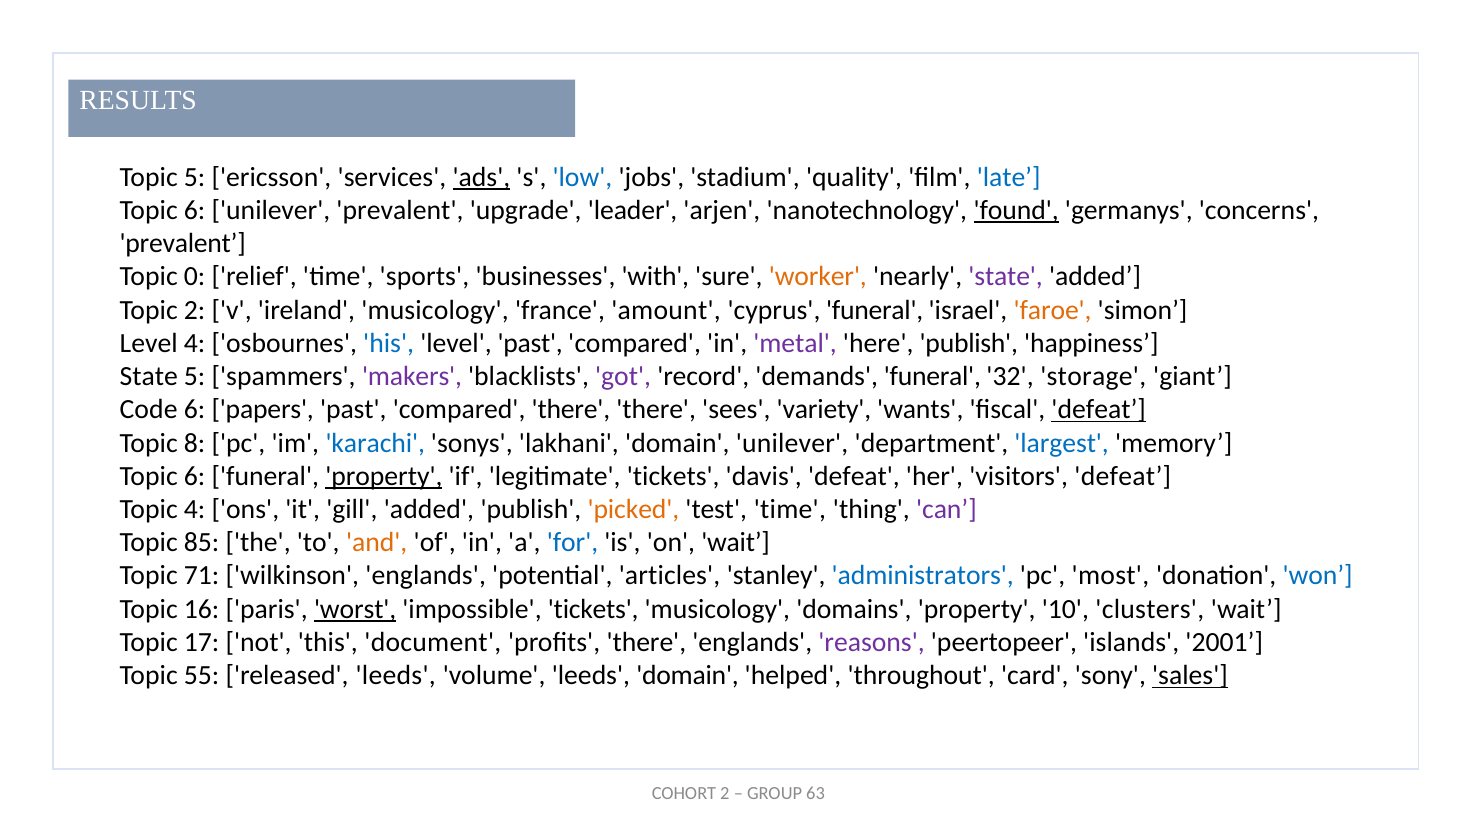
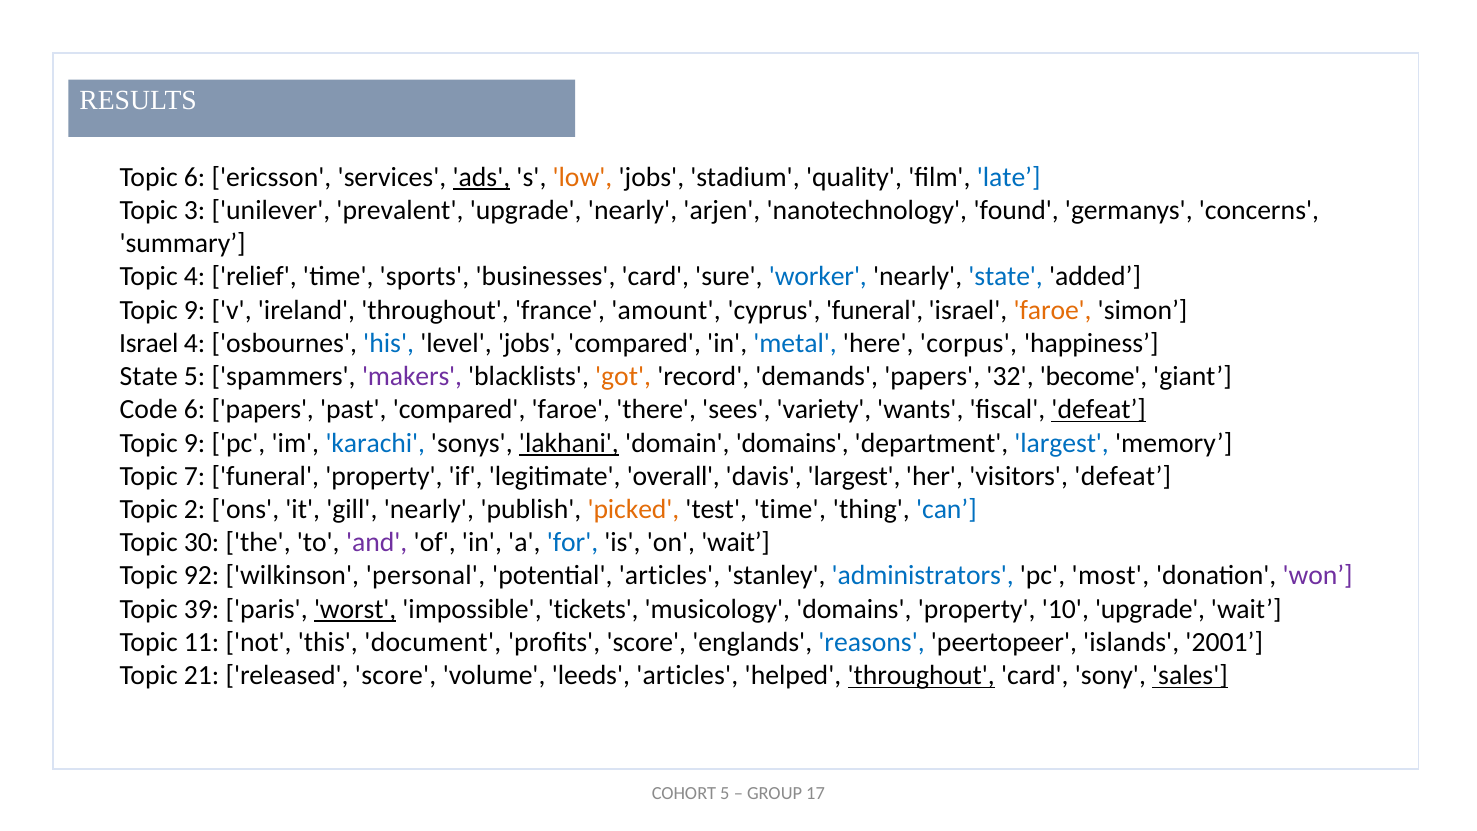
Topic 5: 5 -> 6 (195, 177)
low colour: blue -> orange (582, 177)
6: 6 -> 3 (195, 210)
upgrade leader: leader -> nearly (633, 210)
found underline: present -> none (1016, 210)
prevalent: prevalent -> summary (183, 243)
Topic 0: 0 -> 4 (195, 277)
businesses with: with -> card (655, 277)
worker colour: orange -> blue (818, 277)
state colour: purple -> blue (1006, 277)
2: 2 -> 9 (195, 310)
ireland musicology: musicology -> throughout (435, 310)
Level: Level -> Israel (149, 343)
level past: past -> jobs (530, 343)
metal colour: purple -> blue (795, 343)
here publish: publish -> corpus (969, 343)
got colour: purple -> orange (623, 376)
demands funeral: funeral -> papers (932, 376)
storage: storage -> become (1094, 376)
compared there: there -> faroe (571, 410)
8: 8 -> 9 (195, 443)
lakhani underline: none -> present (569, 443)
domain unilever: unilever -> domains (792, 443)
6: 6 -> 7 (195, 476)
property underline: present -> none (384, 476)
legitimate tickets: tickets -> overall (673, 476)
davis defeat: defeat -> largest (854, 476)
Topic 4: 4 -> 2 (195, 509)
gill added: added -> nearly (429, 509)
can colour: purple -> blue (946, 509)
85: 85 -> 30 (202, 542)
and colour: orange -> purple (377, 542)
71: 71 -> 92 (202, 576)
wilkinson englands: englands -> personal (426, 576)
won colour: blue -> purple (1318, 576)
16: 16 -> 39 (202, 609)
10 clusters: clusters -> upgrade (1150, 609)
17: 17 -> 11 (202, 642)
profits there: there -> score (646, 642)
reasons colour: purple -> blue (872, 642)
55: 55 -> 21 (202, 675)
released leeds: leeds -> score (396, 675)
leeds domain: domain -> articles (687, 675)
throughout underline: none -> present (921, 675)
COHORT 2: 2 -> 5 (725, 793)
63: 63 -> 17 (816, 793)
